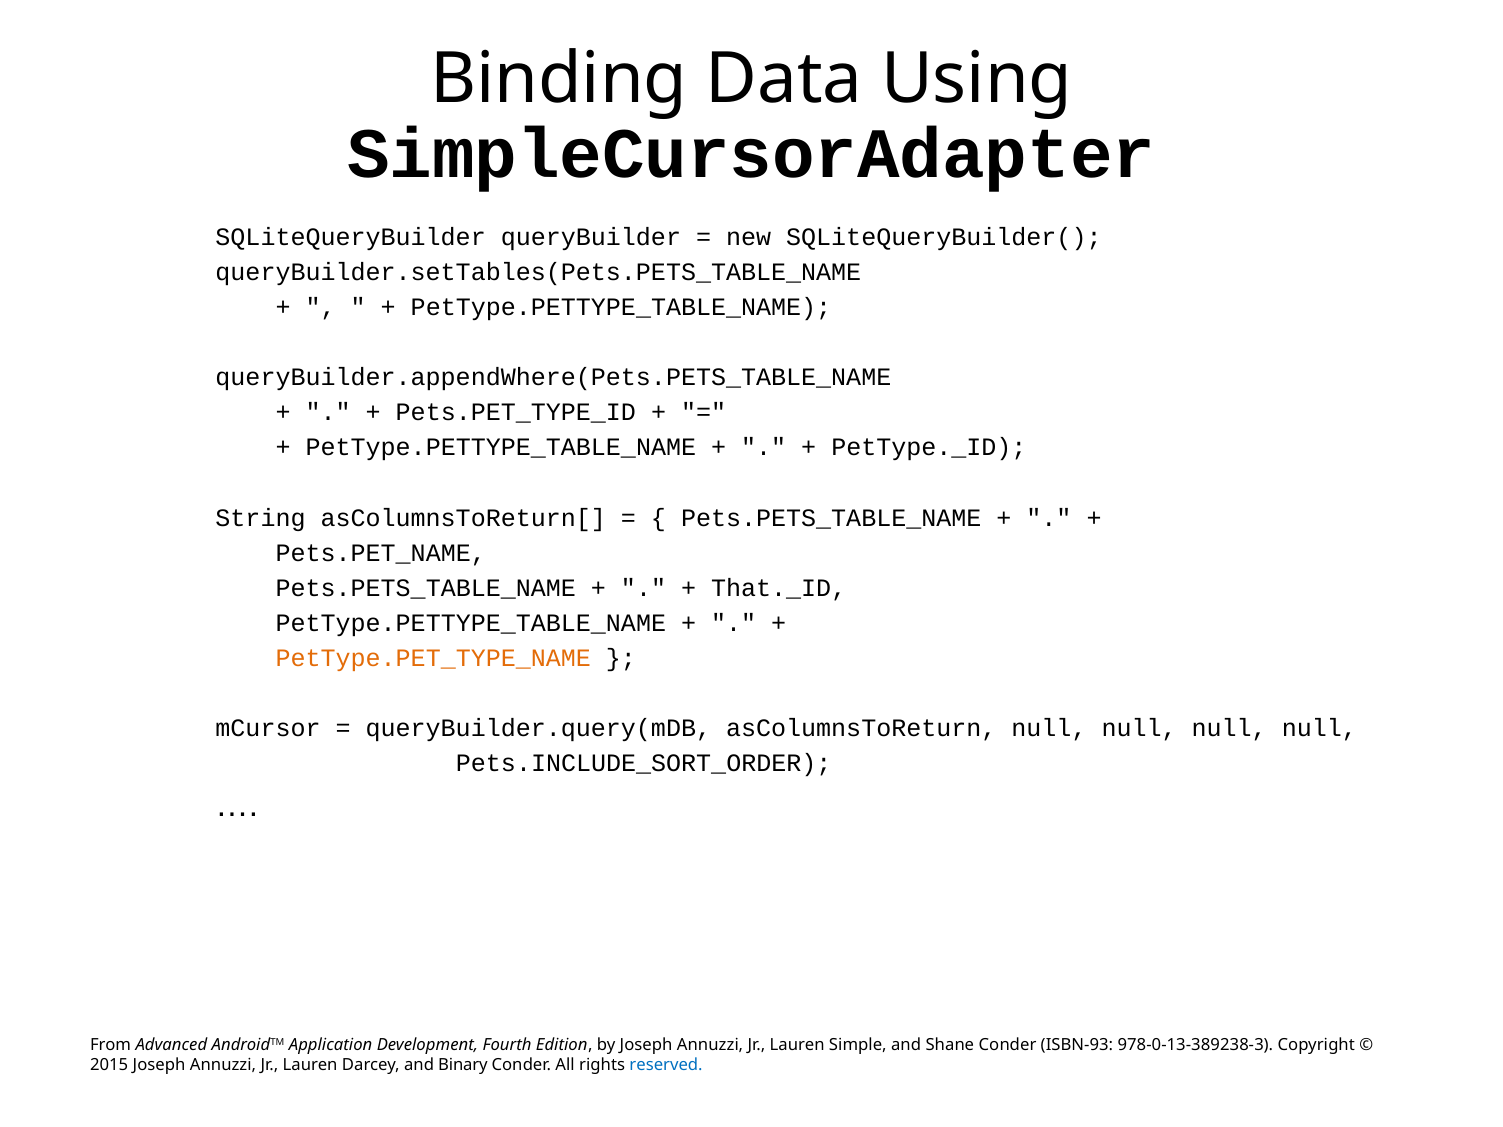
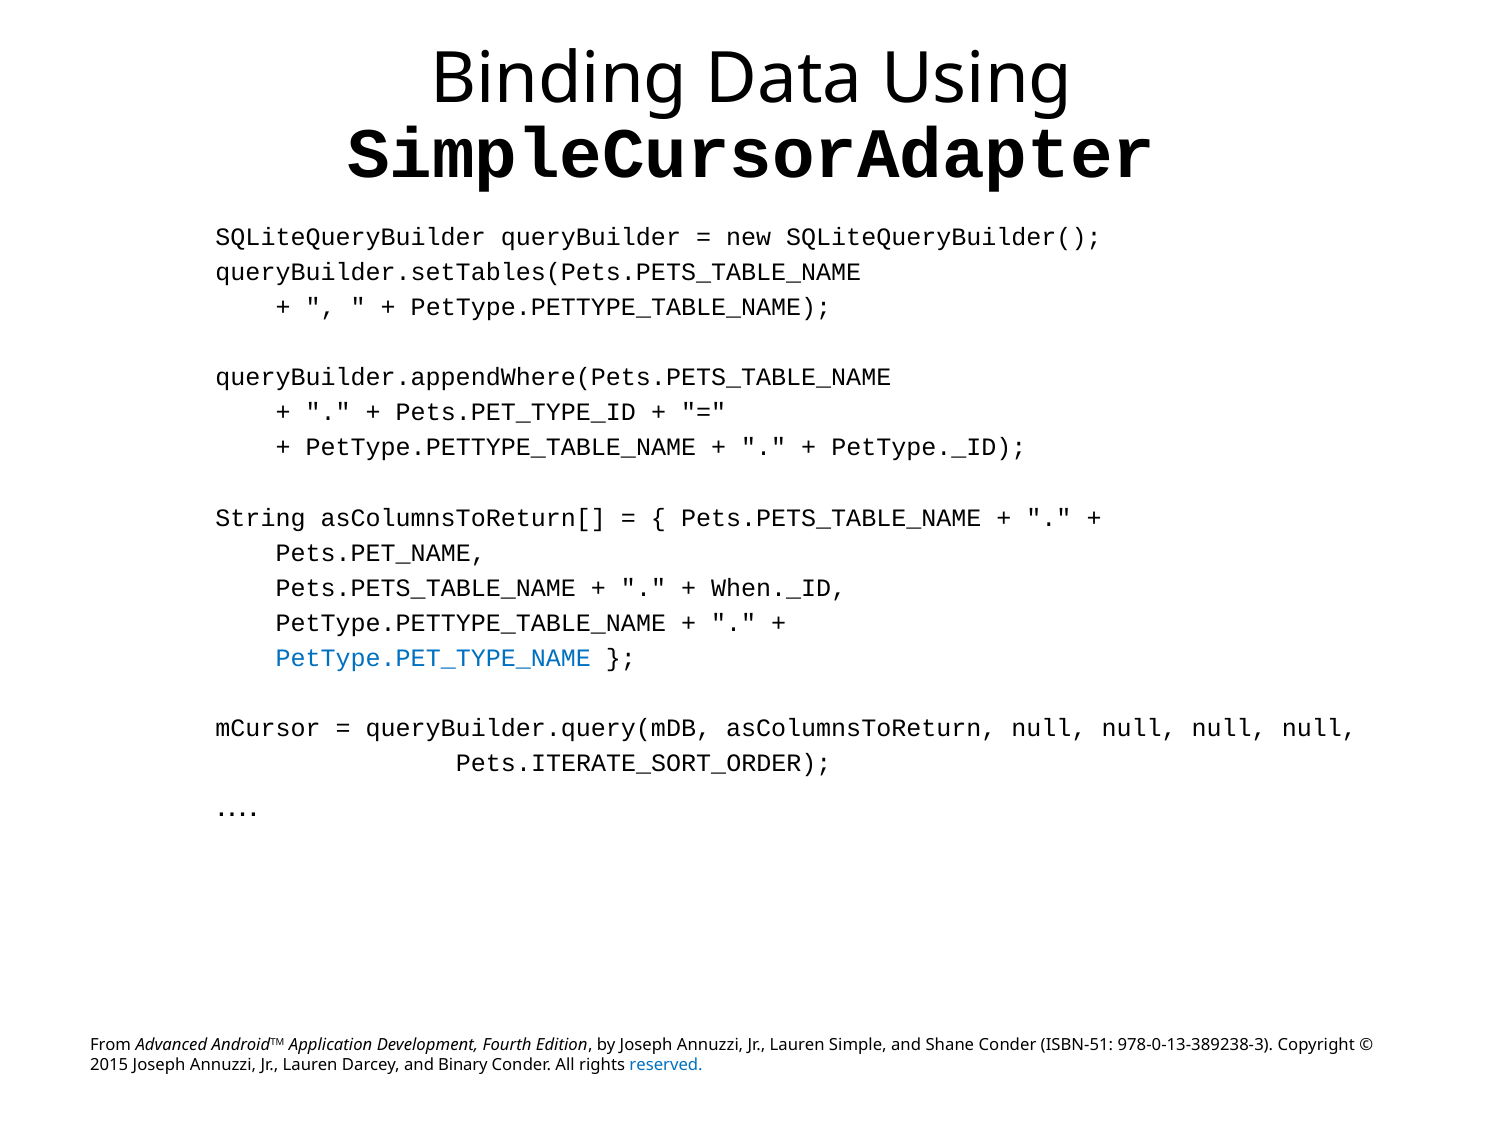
That._ID: That._ID -> When._ID (779, 588)
PetType.PET_TYPE_NAME colour: orange -> blue (433, 658)
Pets.INCLUDE_SORT_ORDER: Pets.INCLUDE_SORT_ORDER -> Pets.ITERATE_SORT_ORDER (644, 764)
ISBN-93: ISBN-93 -> ISBN-51 (1077, 1045)
